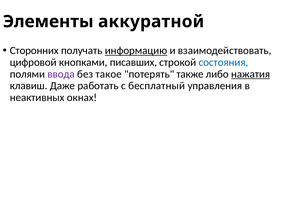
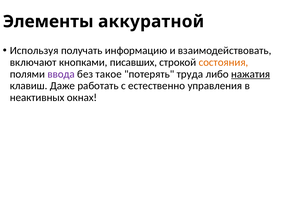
Сторонних: Сторонних -> Используя (34, 51)
информацию underline: present -> none (136, 51)
цифровой: цифровой -> включают (33, 63)
состояния colour: blue -> orange (223, 63)
также: также -> труда (190, 74)
бесплатный: бесплатный -> естественно (157, 86)
